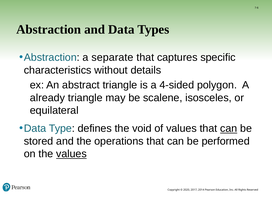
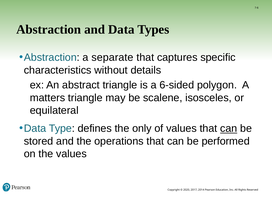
4-sided: 4-sided -> 6-sided (177, 85)
already: already -> matters (48, 98)
void: void -> only (142, 128)
values underline: present -> none (71, 154)
